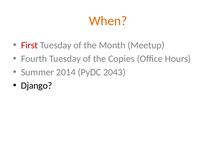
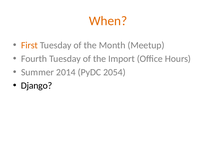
First colour: red -> orange (29, 45)
Copies: Copies -> Import (121, 59)
2043: 2043 -> 2054 (114, 72)
